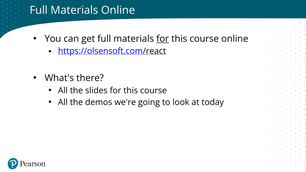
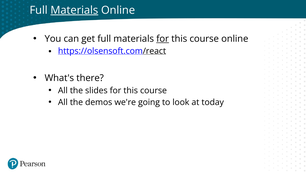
Materials underline: none -> present (74, 10)
